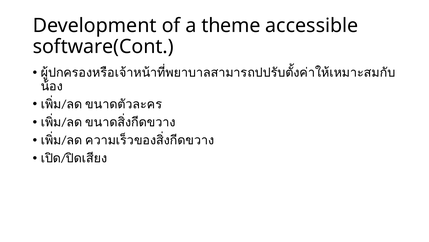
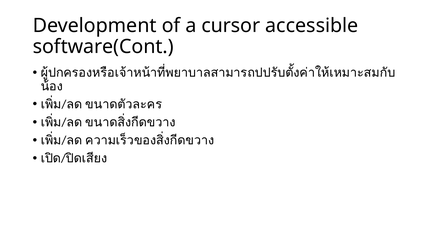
theme: theme -> cursor (231, 25)
